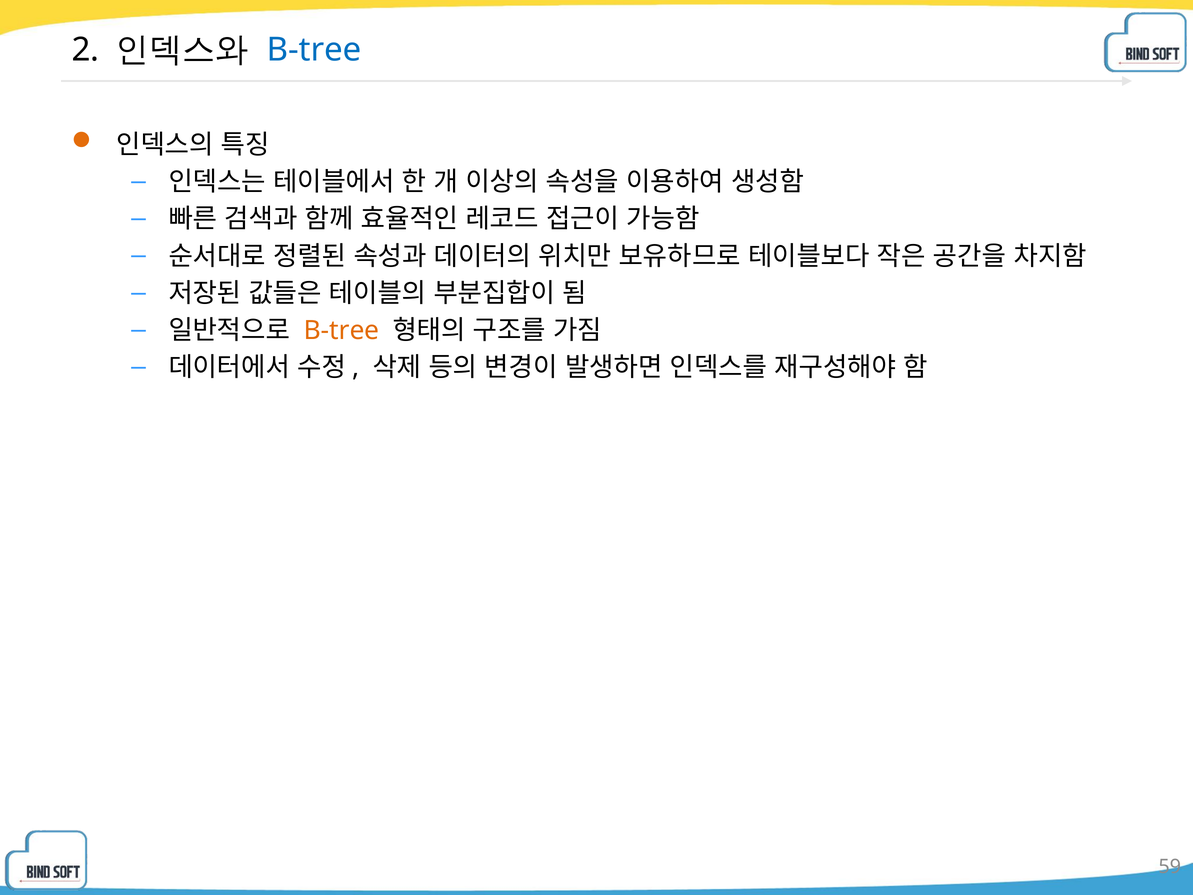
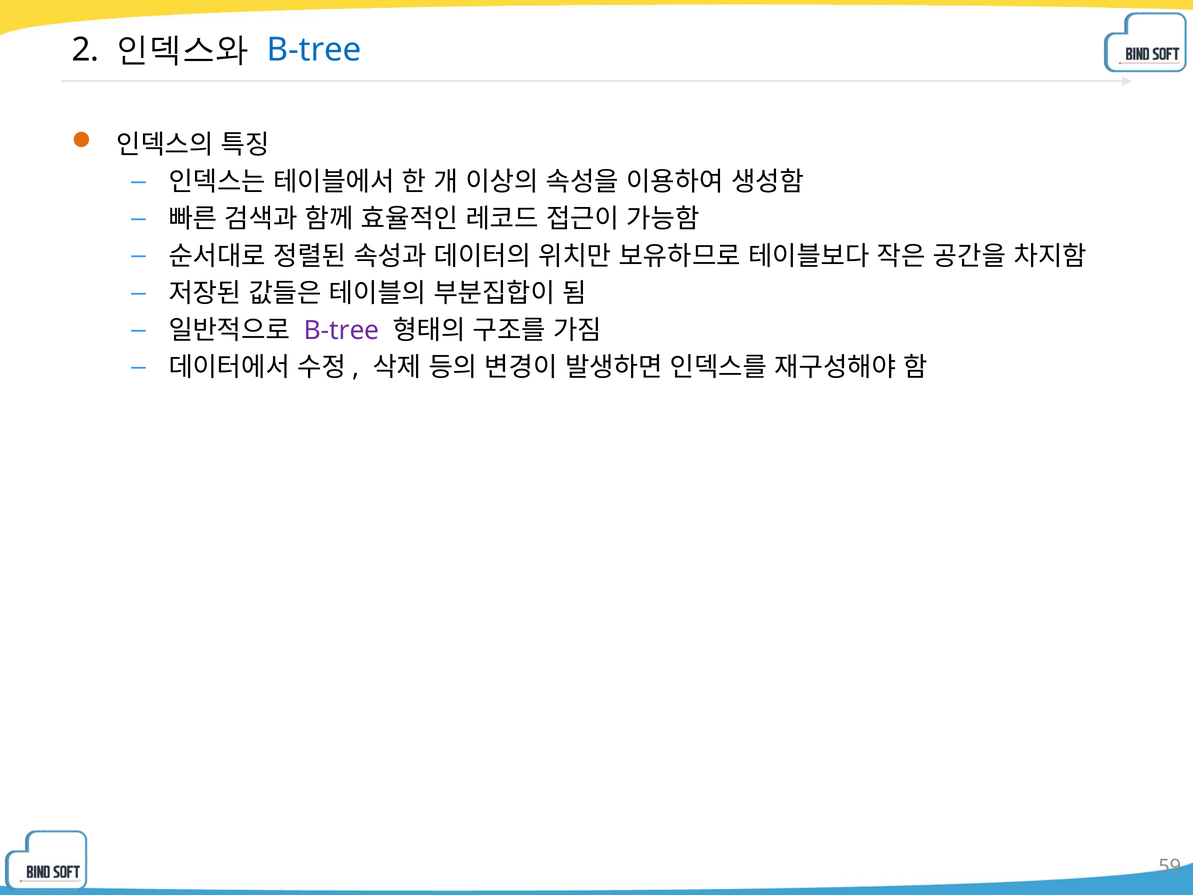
B-tree colour: orange -> purple (342, 330)
